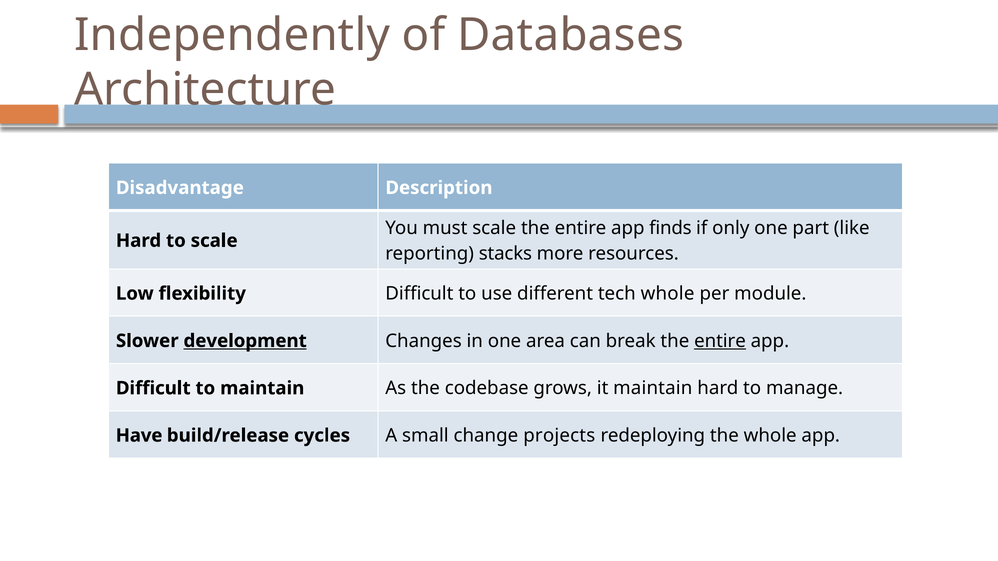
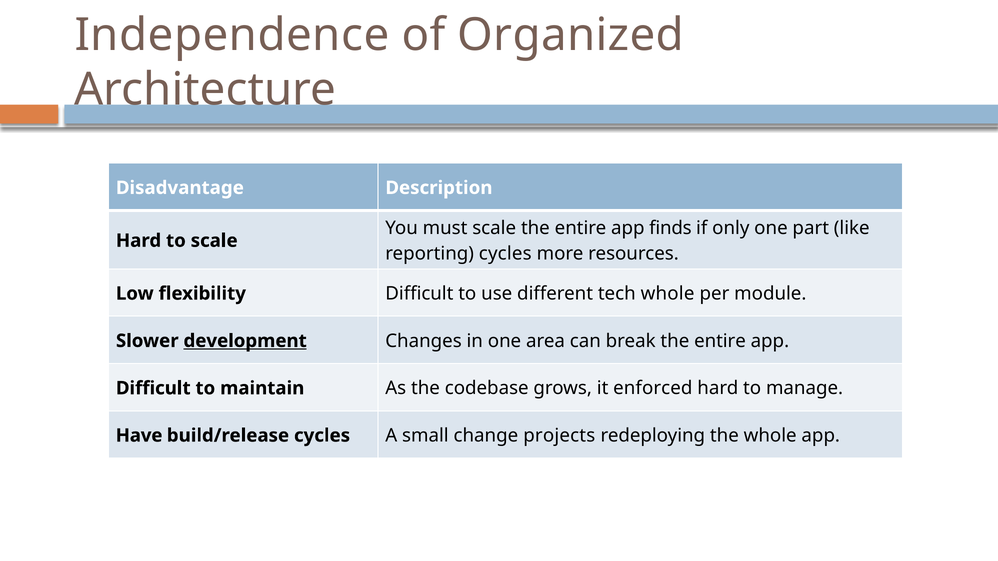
Independently: Independently -> Independence (232, 35)
Databases: Databases -> Organized (571, 35)
reporting stacks: stacks -> cycles (505, 254)
entire underline: present -> none (720, 341)
it maintain: maintain -> enforced (653, 388)
